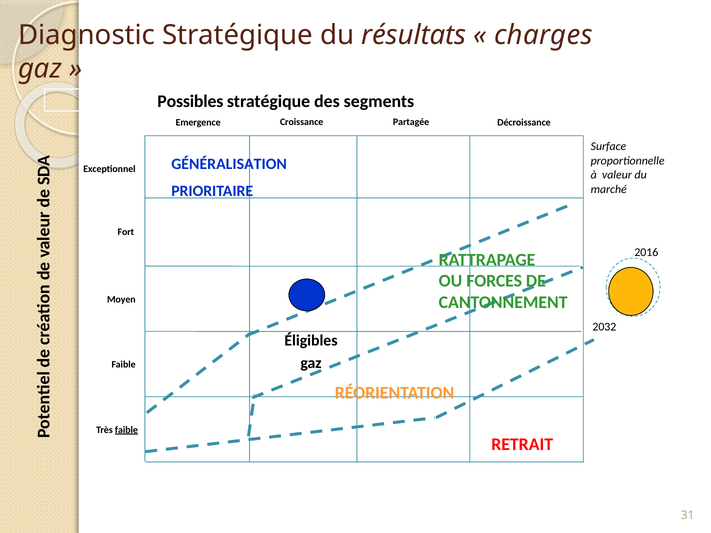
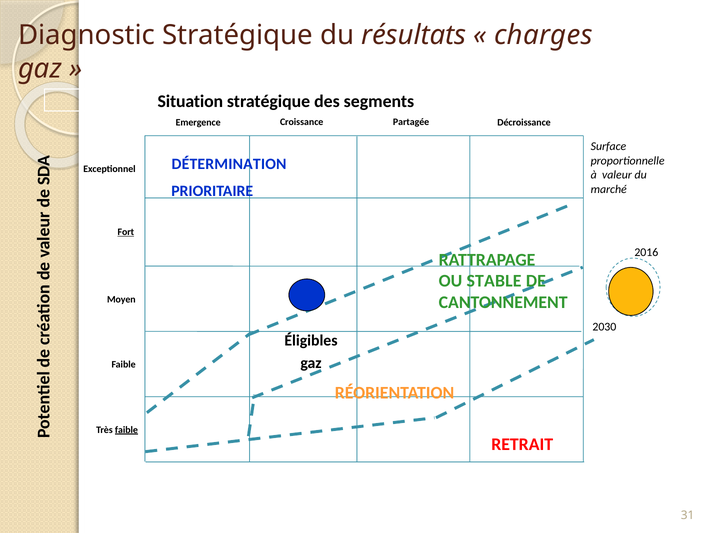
Possibles: Possibles -> Situation (190, 101)
GÉNÉRALISATION: GÉNÉRALISATION -> DÉTERMINATION (229, 164)
Fort underline: none -> present (126, 232)
FORCES: FORCES -> STABLE (494, 281)
2032: 2032 -> 2030 (604, 327)
